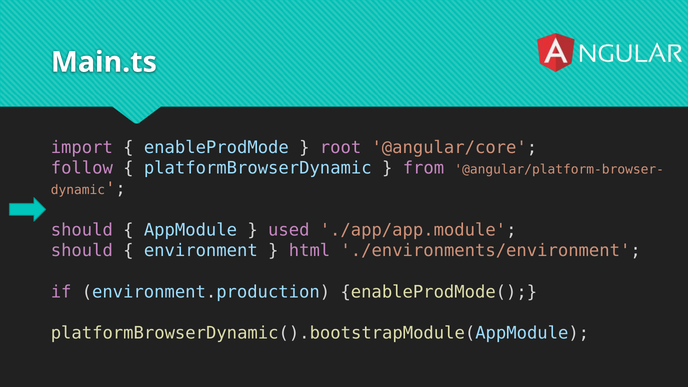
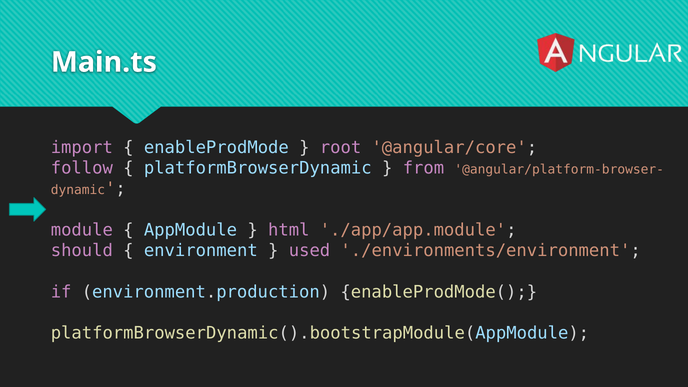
should: should -> module (82, 230)
used: used -> html (289, 230)
html: html -> used (310, 251)
